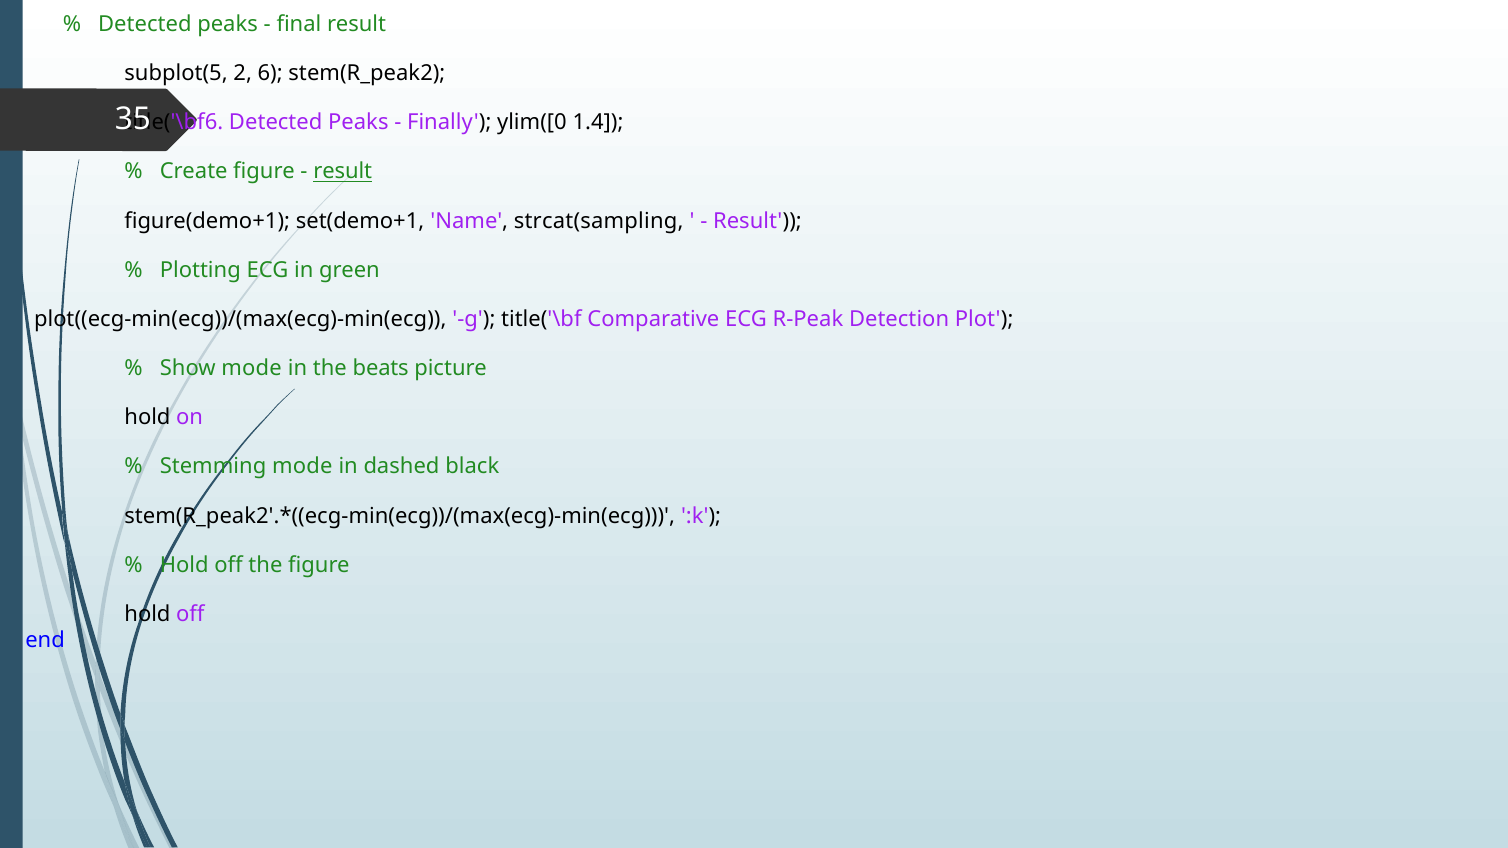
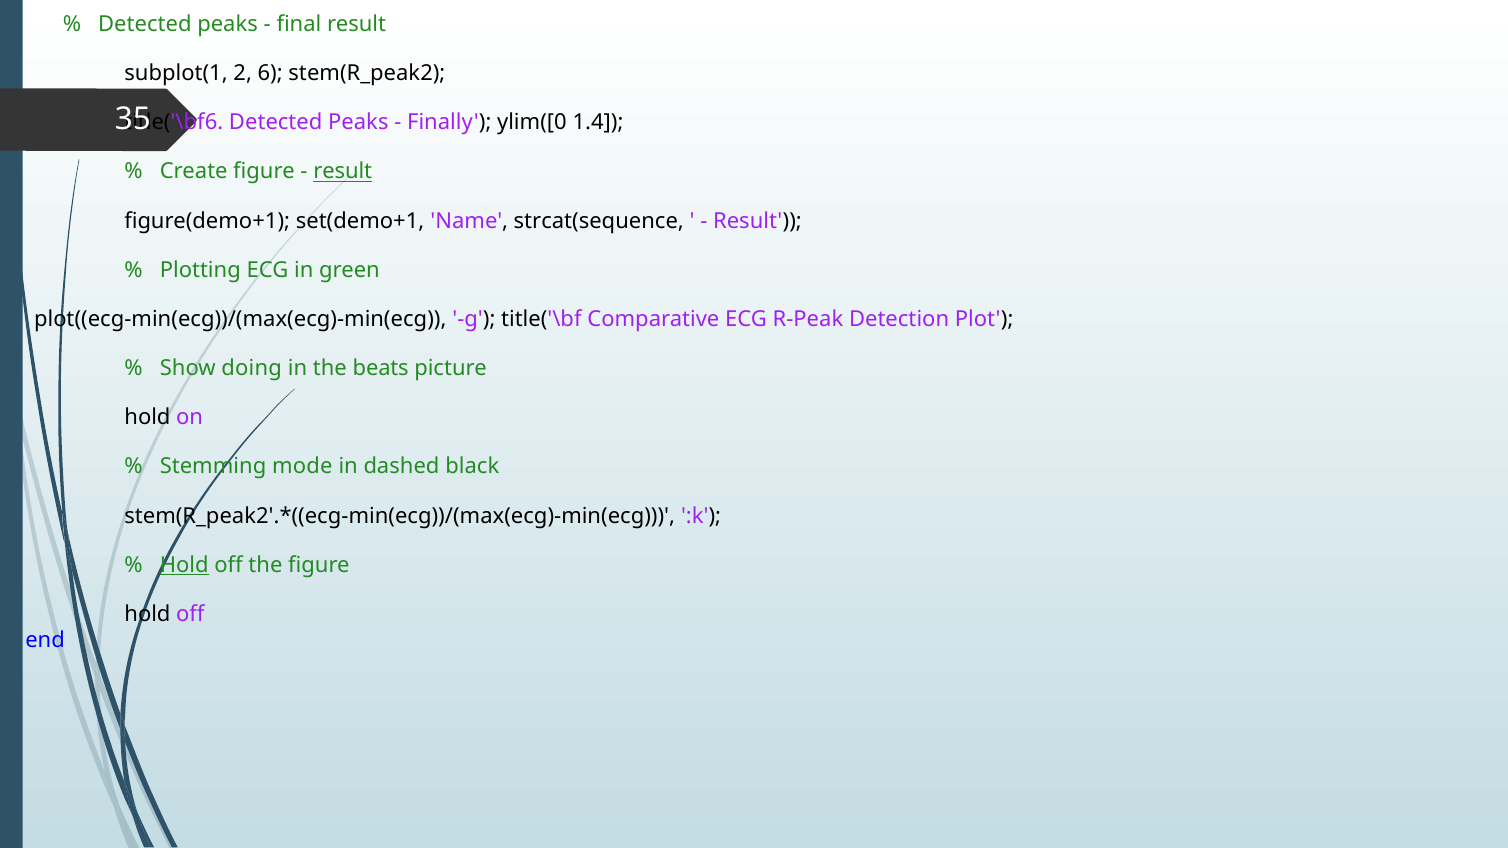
subplot(5: subplot(5 -> subplot(1 (176, 73)
strcat(sampling: strcat(sampling -> strcat(sequence (599, 221)
Show mode: mode -> doing (252, 368)
Hold underline: none -> present (184, 565)
